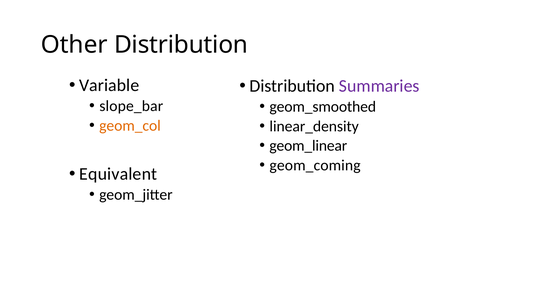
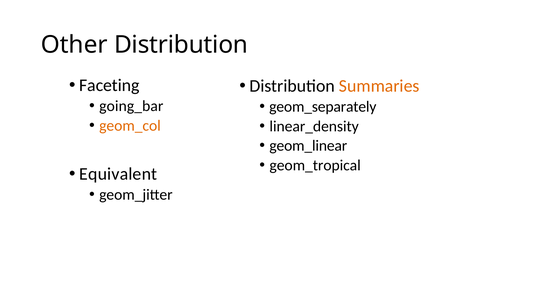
Variable: Variable -> Faceting (109, 85)
Summaries colour: purple -> orange (379, 86)
slope_bar: slope_bar -> going_bar (131, 106)
geom_smoothed: geom_smoothed -> geom_separately (323, 107)
geom_coming: geom_coming -> geom_tropical (315, 166)
